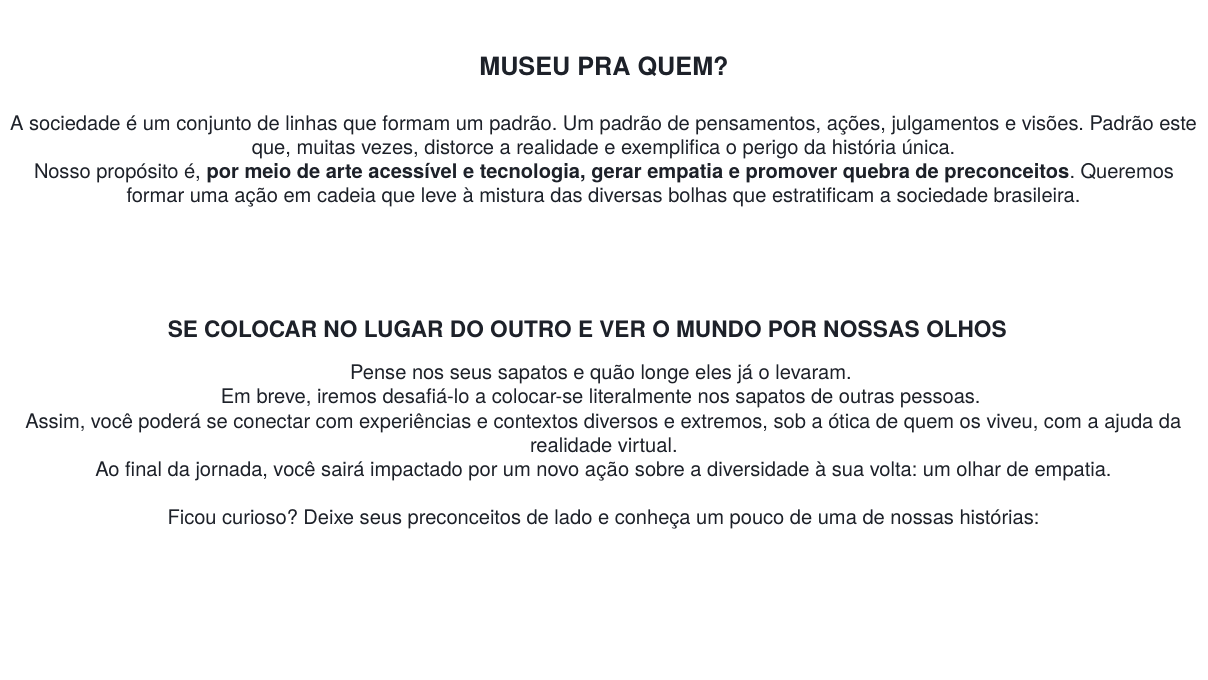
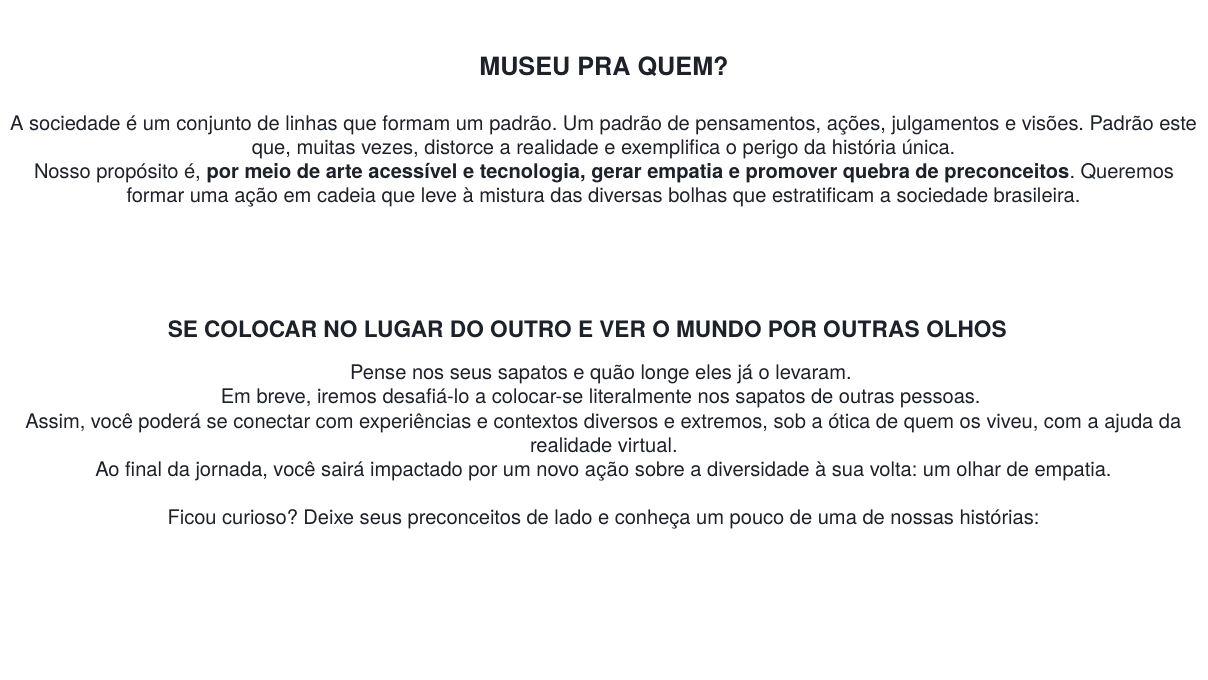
POR NOSSAS: NOSSAS -> OUTRAS (872, 330)
